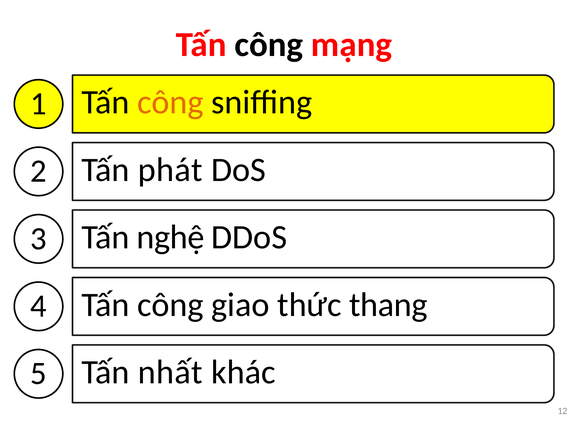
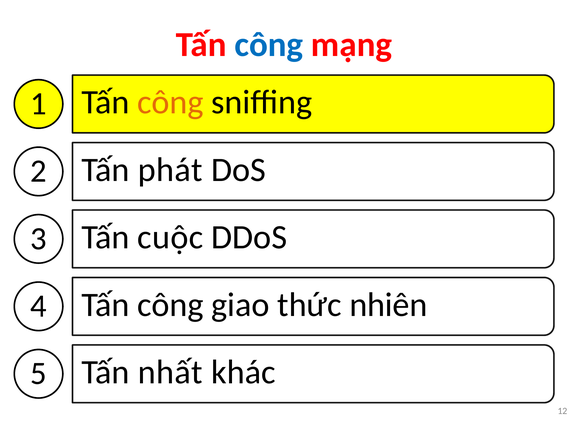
công colour: black -> blue (269, 44)
nghệ: nghệ -> cuộc (170, 237)
thang: thang -> nhiên (388, 305)
